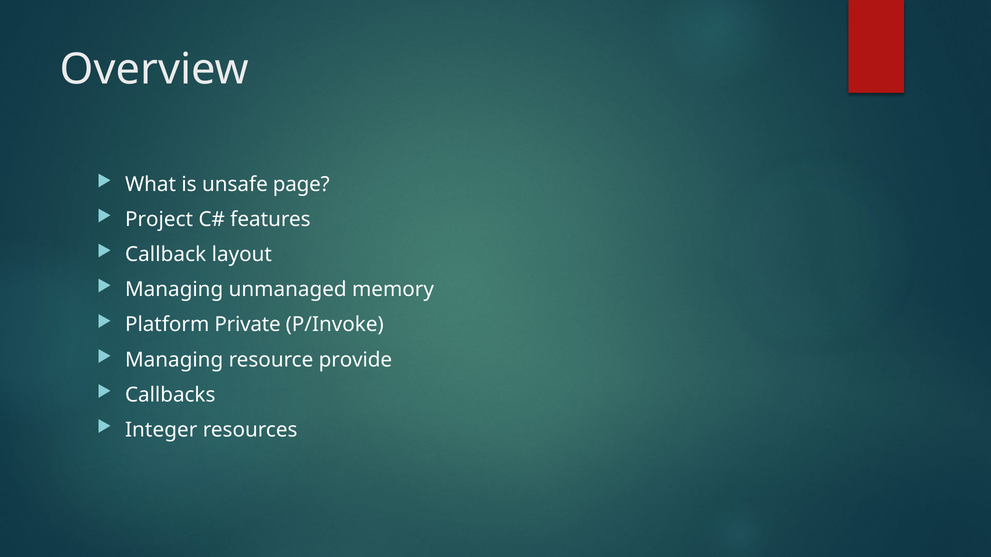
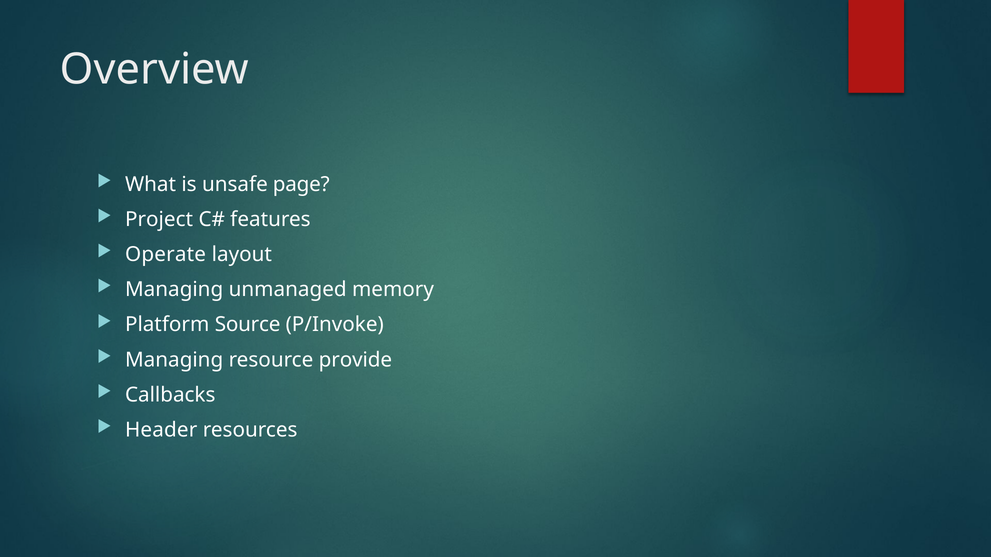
Callback: Callback -> Operate (166, 255)
Private: Private -> Source (248, 325)
Integer: Integer -> Header (161, 430)
